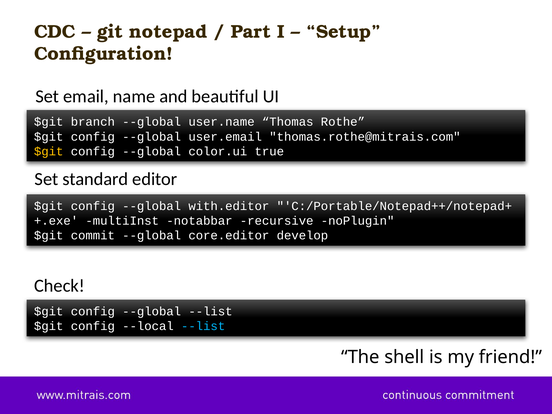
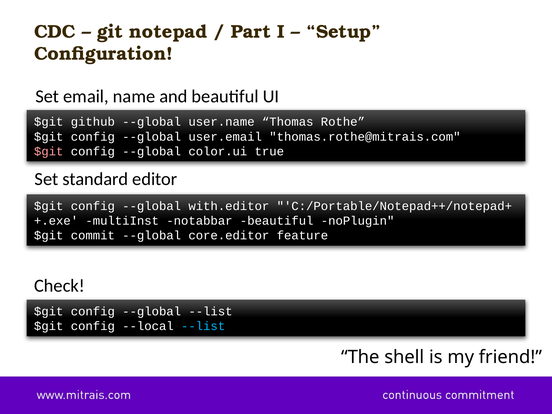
branch: branch -> github (93, 122)
$git colour: yellow -> pink (49, 151)
notabbar recursive: recursive -> beautiful (277, 221)
develop: develop -> feature (302, 235)
